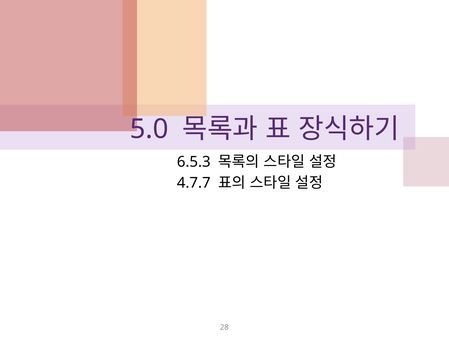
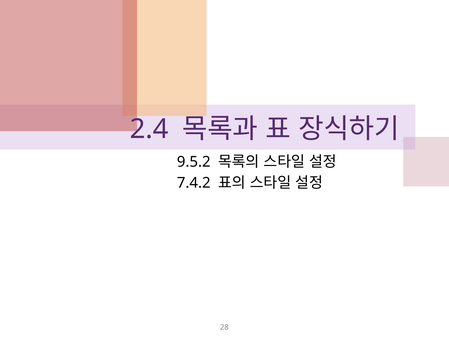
5.0: 5.0 -> 2.4 (149, 129)
6.5.3: 6.5.3 -> 9.5.2 (194, 162)
4.7.7: 4.7.7 -> 7.4.2 (194, 183)
